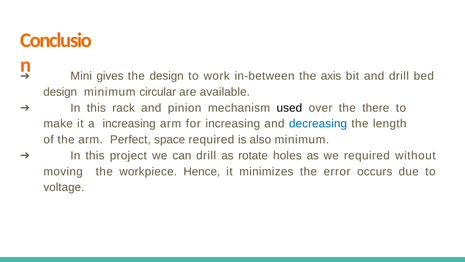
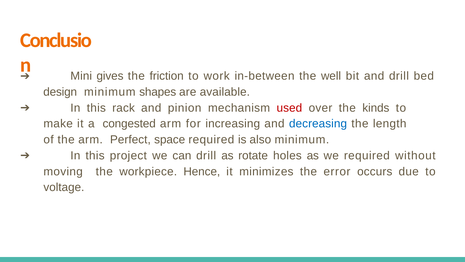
the design: design -> friction (167, 76)
axis: axis -> well (331, 76)
circular: circular -> shapes (158, 92)
used colour: black -> red (289, 108)
there: there -> kinds (376, 108)
a increasing: increasing -> congested (129, 124)
